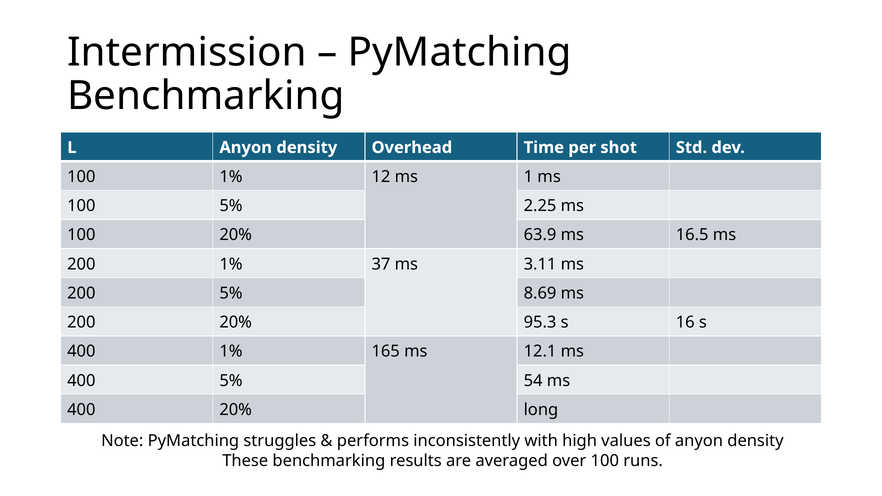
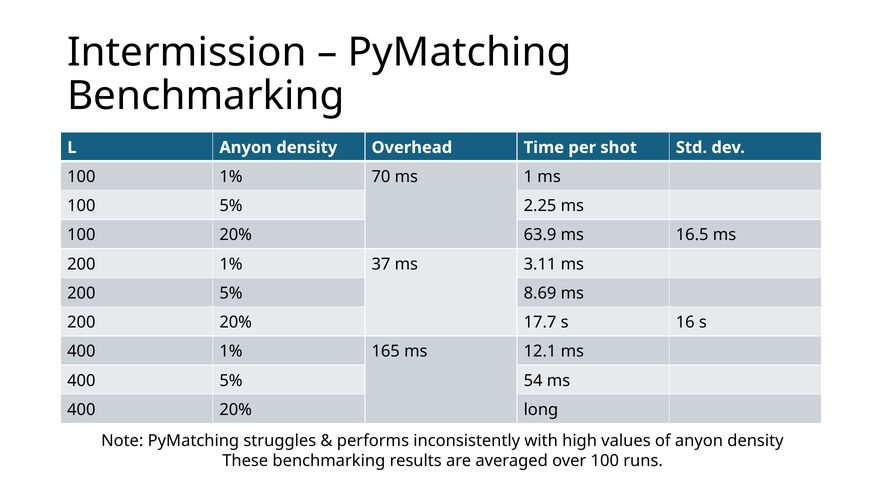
12: 12 -> 70 (381, 177)
95.3: 95.3 -> 17.7 (540, 322)
